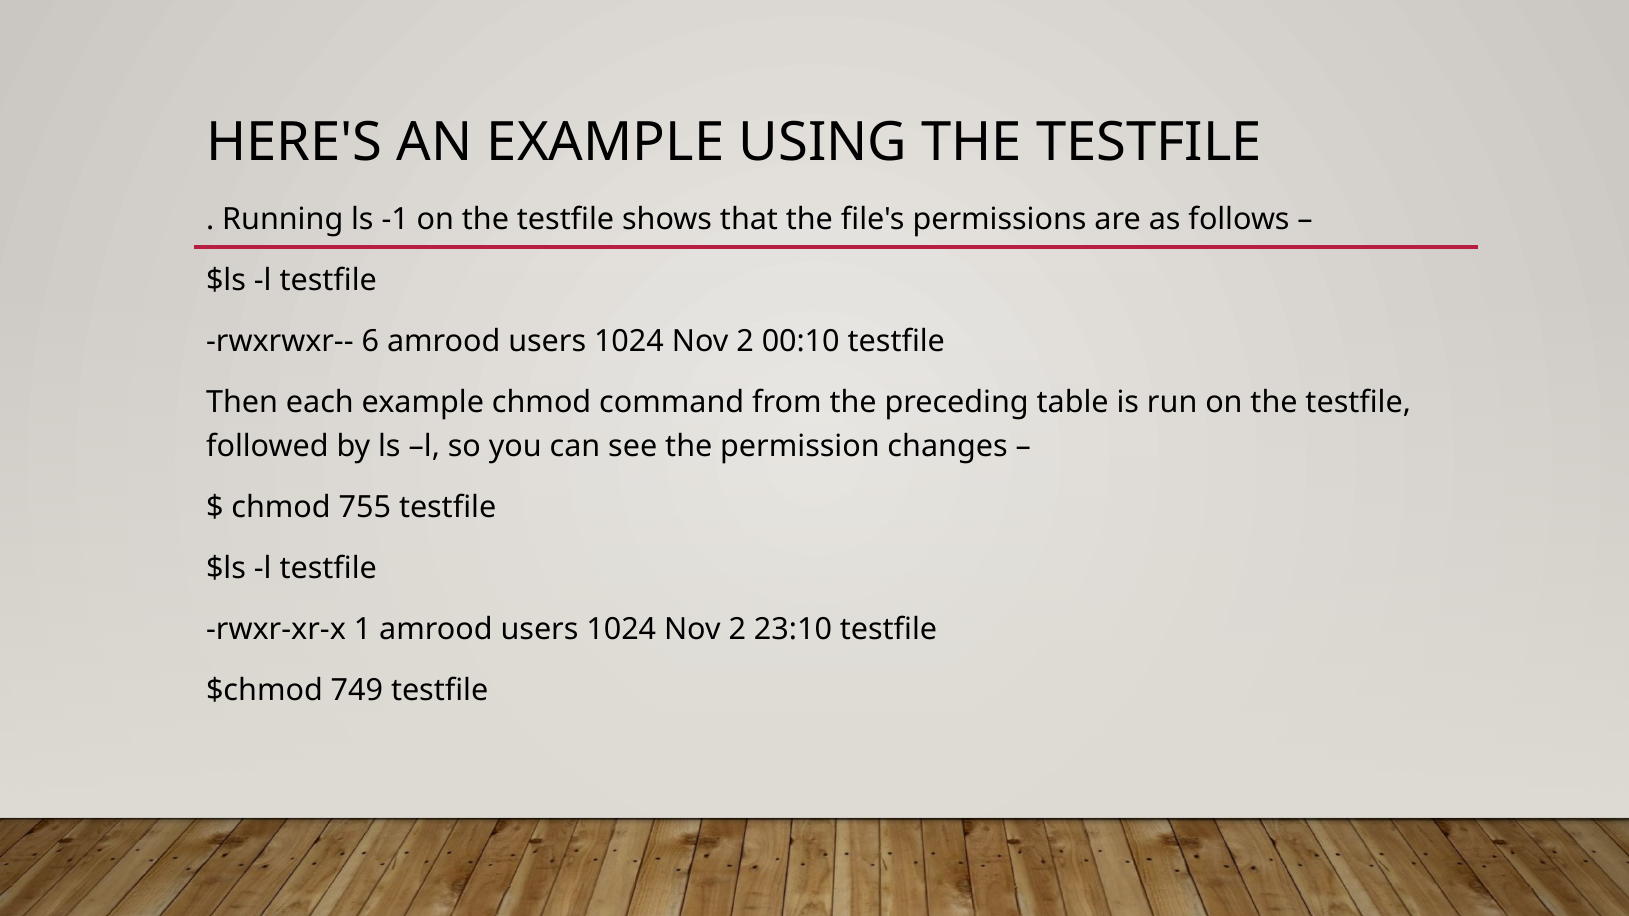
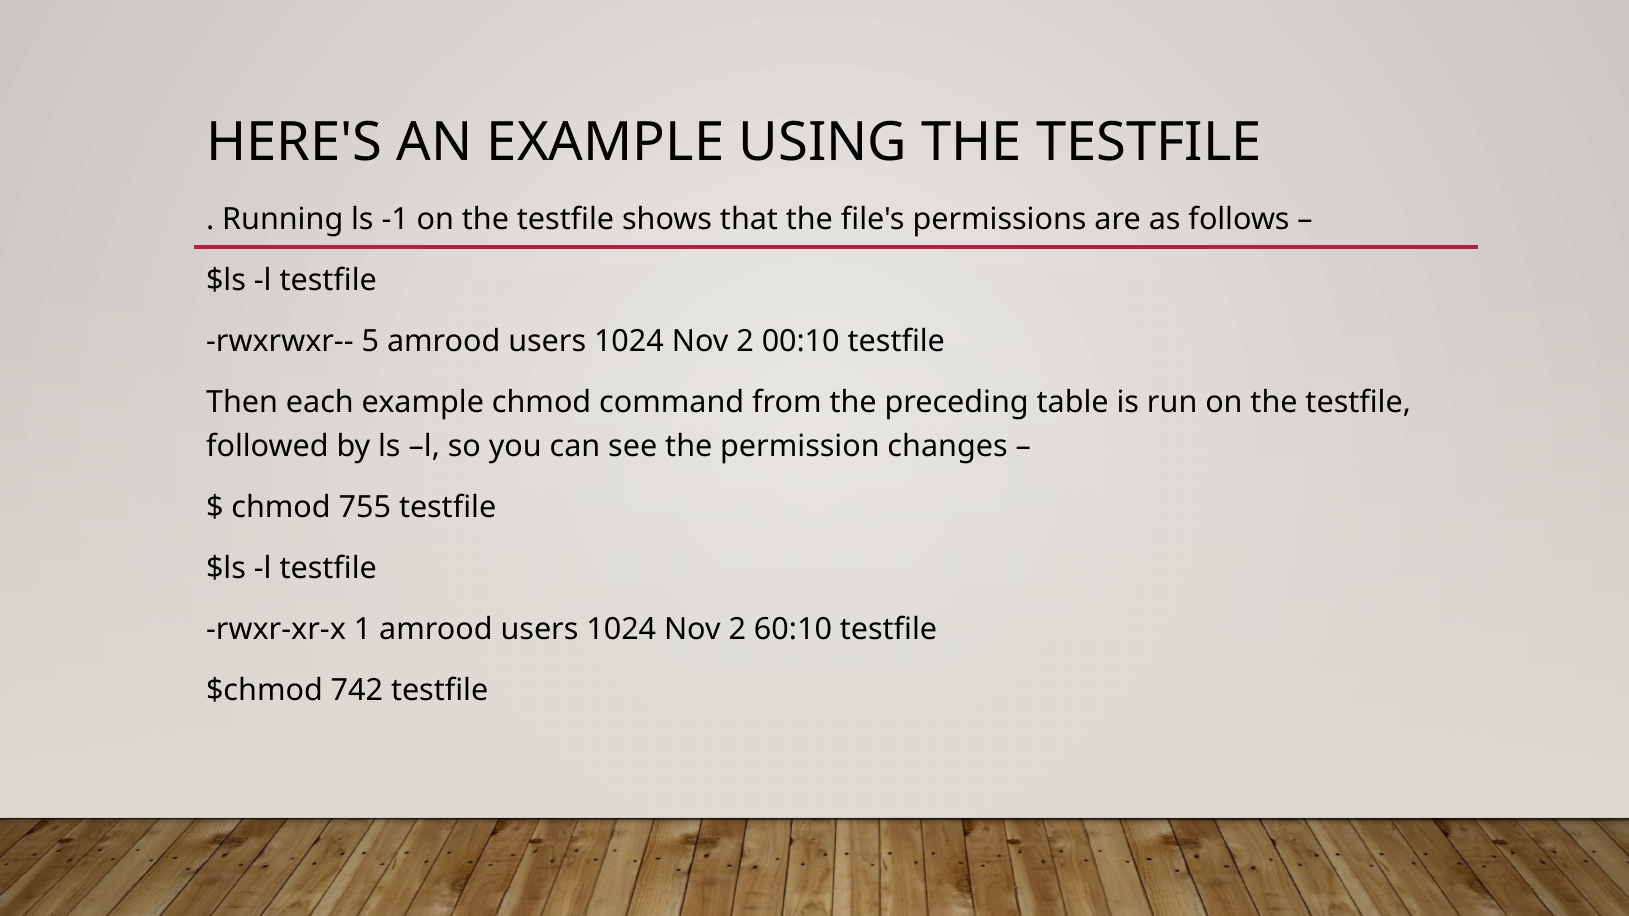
6: 6 -> 5 (370, 342)
23:10: 23:10 -> 60:10 (793, 629)
749: 749 -> 742 (357, 690)
